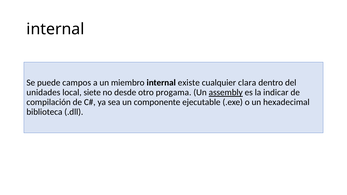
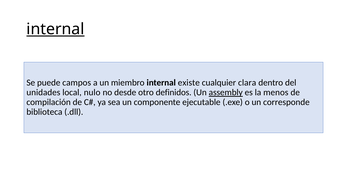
internal underline: none -> present (55, 29)
siete: siete -> nulo (92, 93)
progama: progama -> definidos (174, 93)
indicar: indicar -> menos (276, 93)
hexadecimal: hexadecimal -> corresponde (286, 102)
